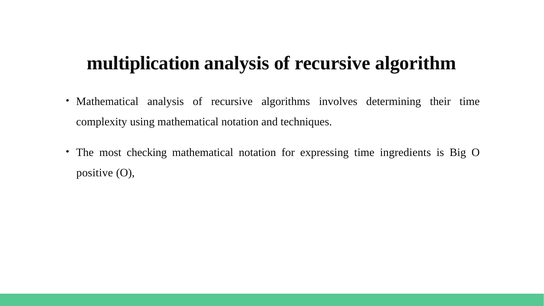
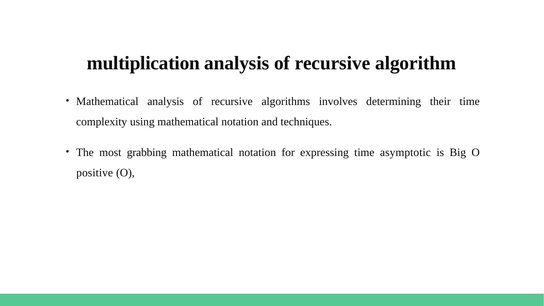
checking: checking -> grabbing (147, 152)
ingredients: ingredients -> asymptotic (405, 152)
